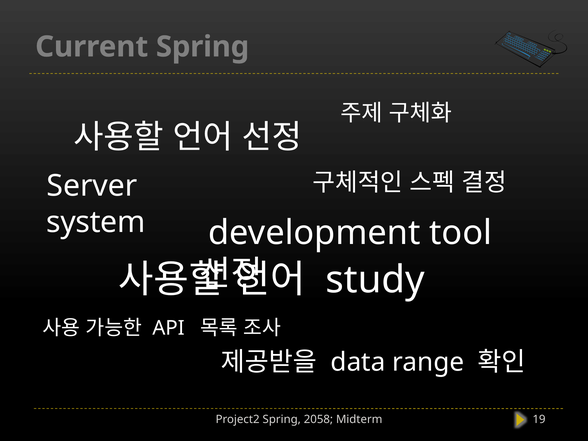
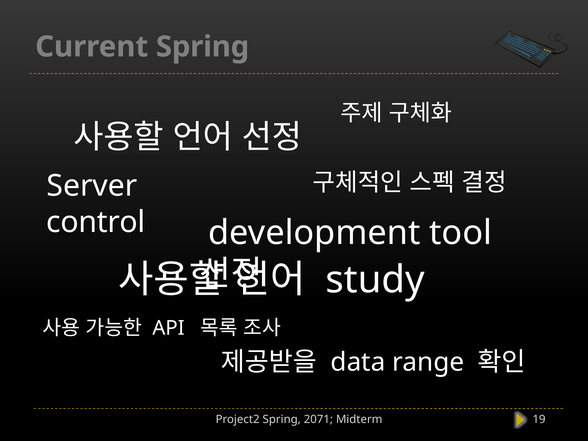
system: system -> control (96, 222)
2058: 2058 -> 2071 (318, 419)
